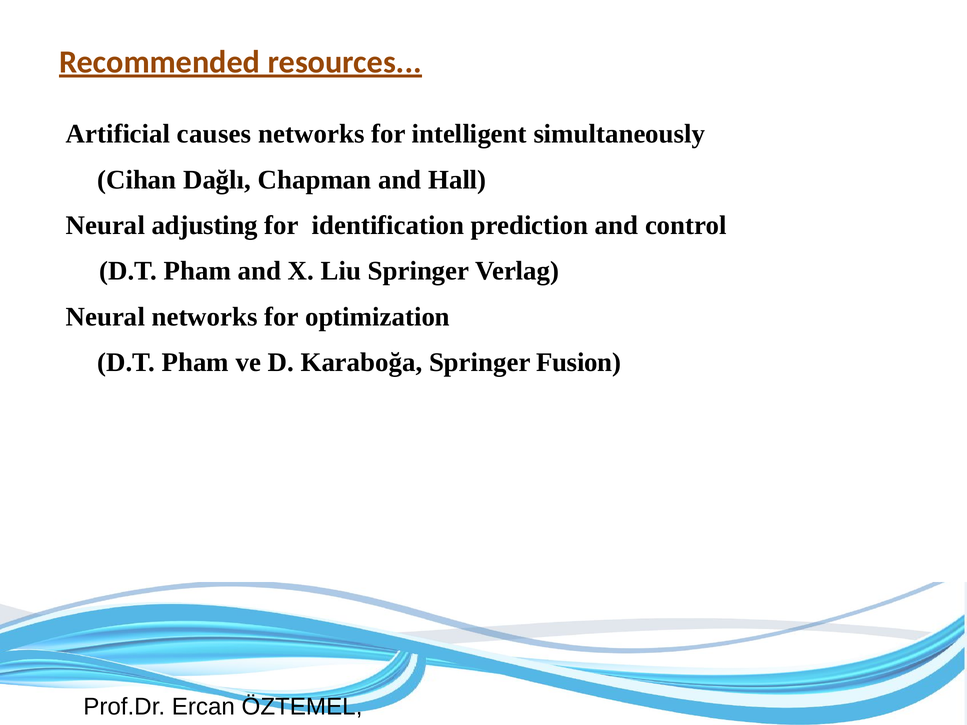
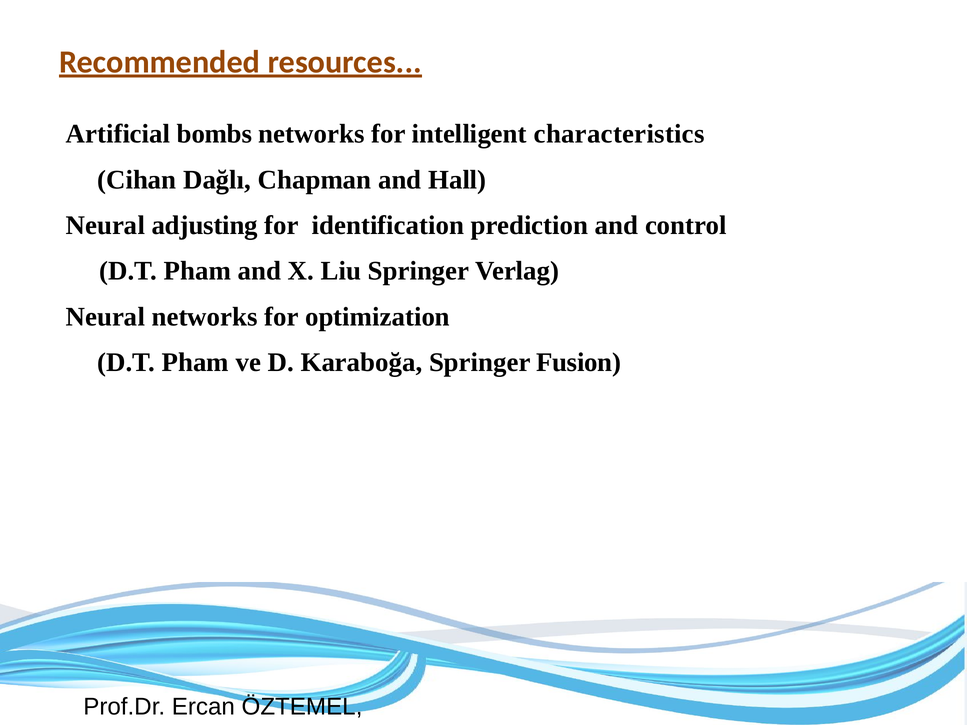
causes: causes -> bombs (214, 134)
simultaneously: simultaneously -> characteristics (619, 134)
